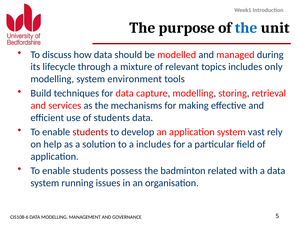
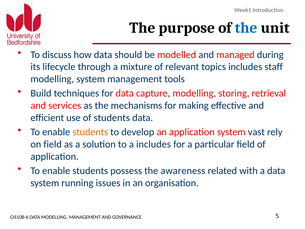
only: only -> staff (274, 67)
system environment: environment -> management (135, 79)
students colour: red -> orange (90, 132)
on help: help -> field (53, 144)
badminton: badminton -> awareness (183, 170)
